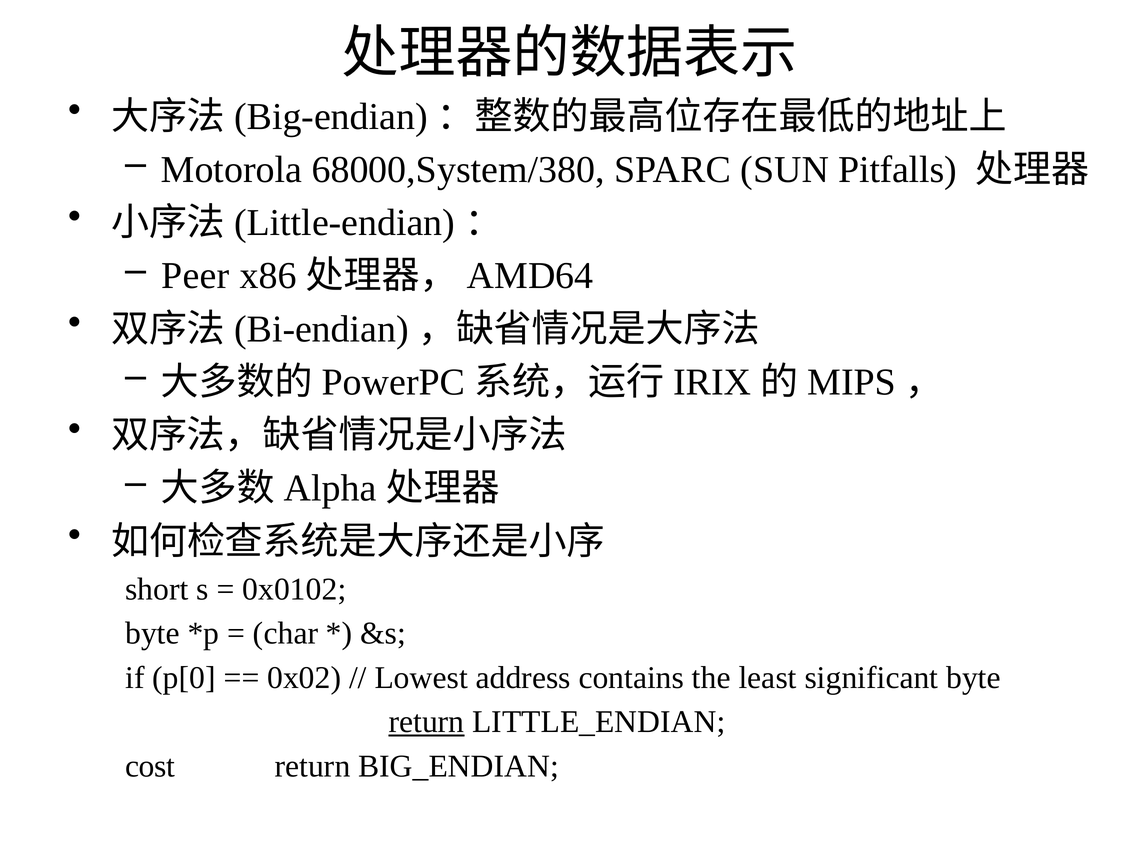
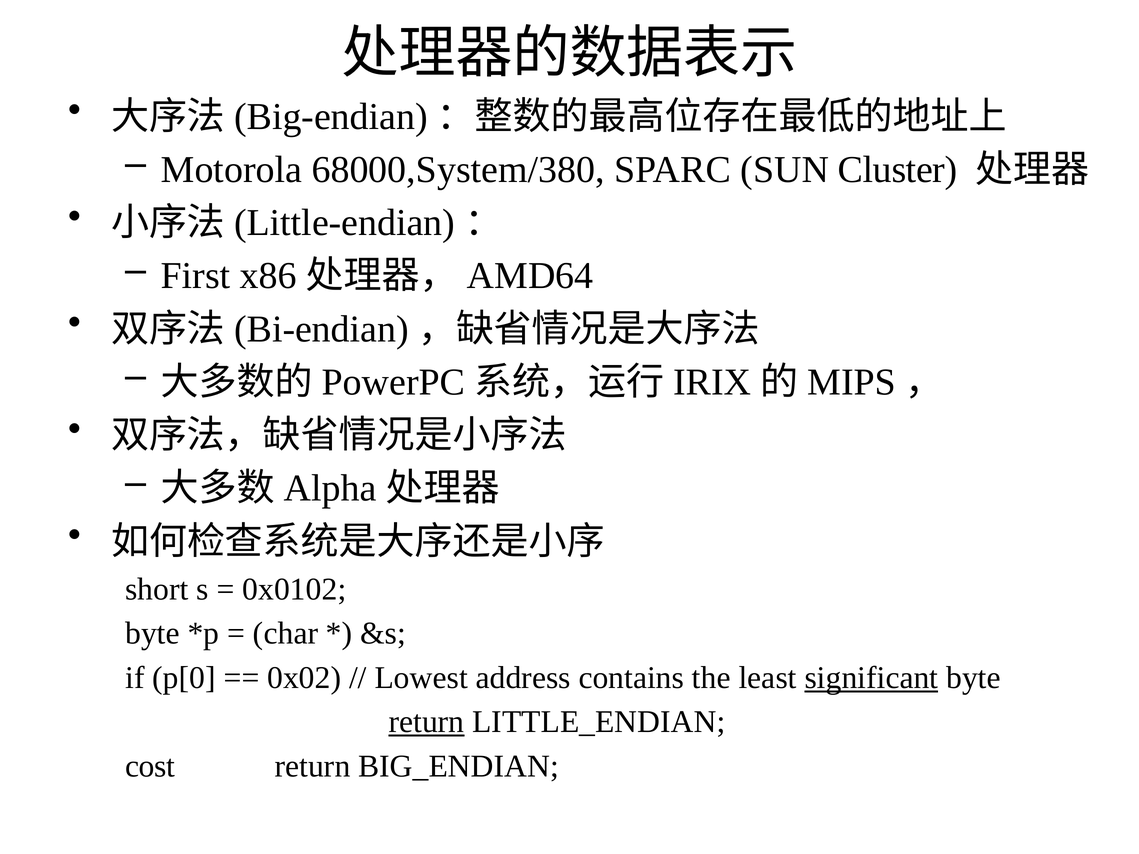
Pitfalls: Pitfalls -> Cluster (898, 170)
Peer: Peer -> First (196, 276)
significant underline: none -> present (871, 678)
